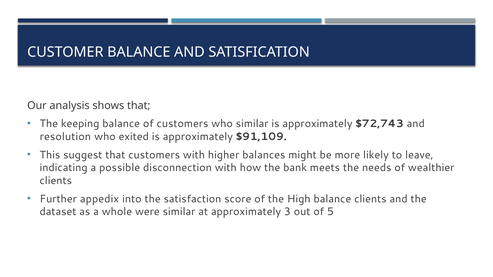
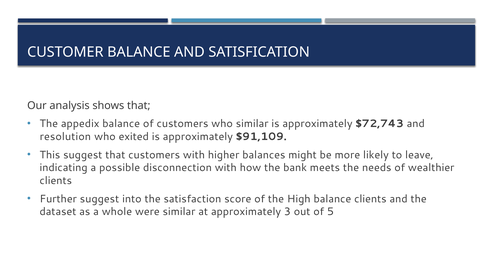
keeping: keeping -> appedix (80, 124)
Further appedix: appedix -> suggest (100, 199)
